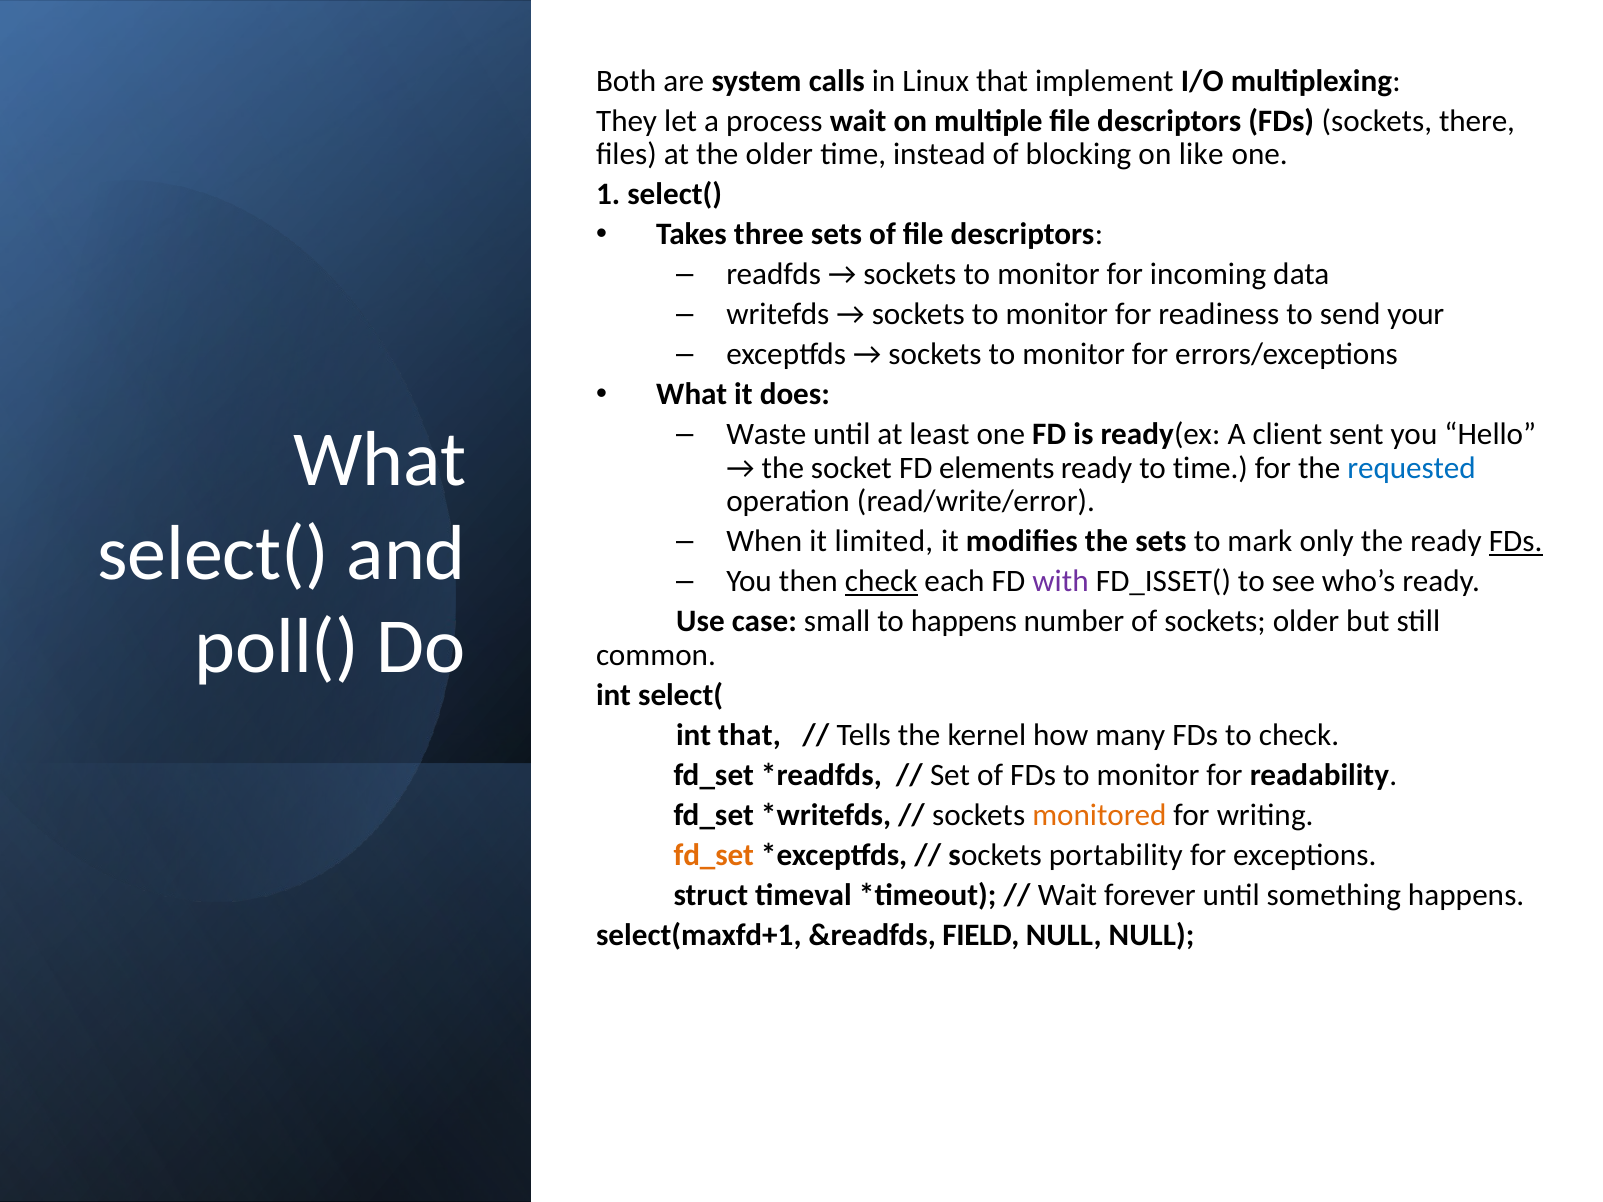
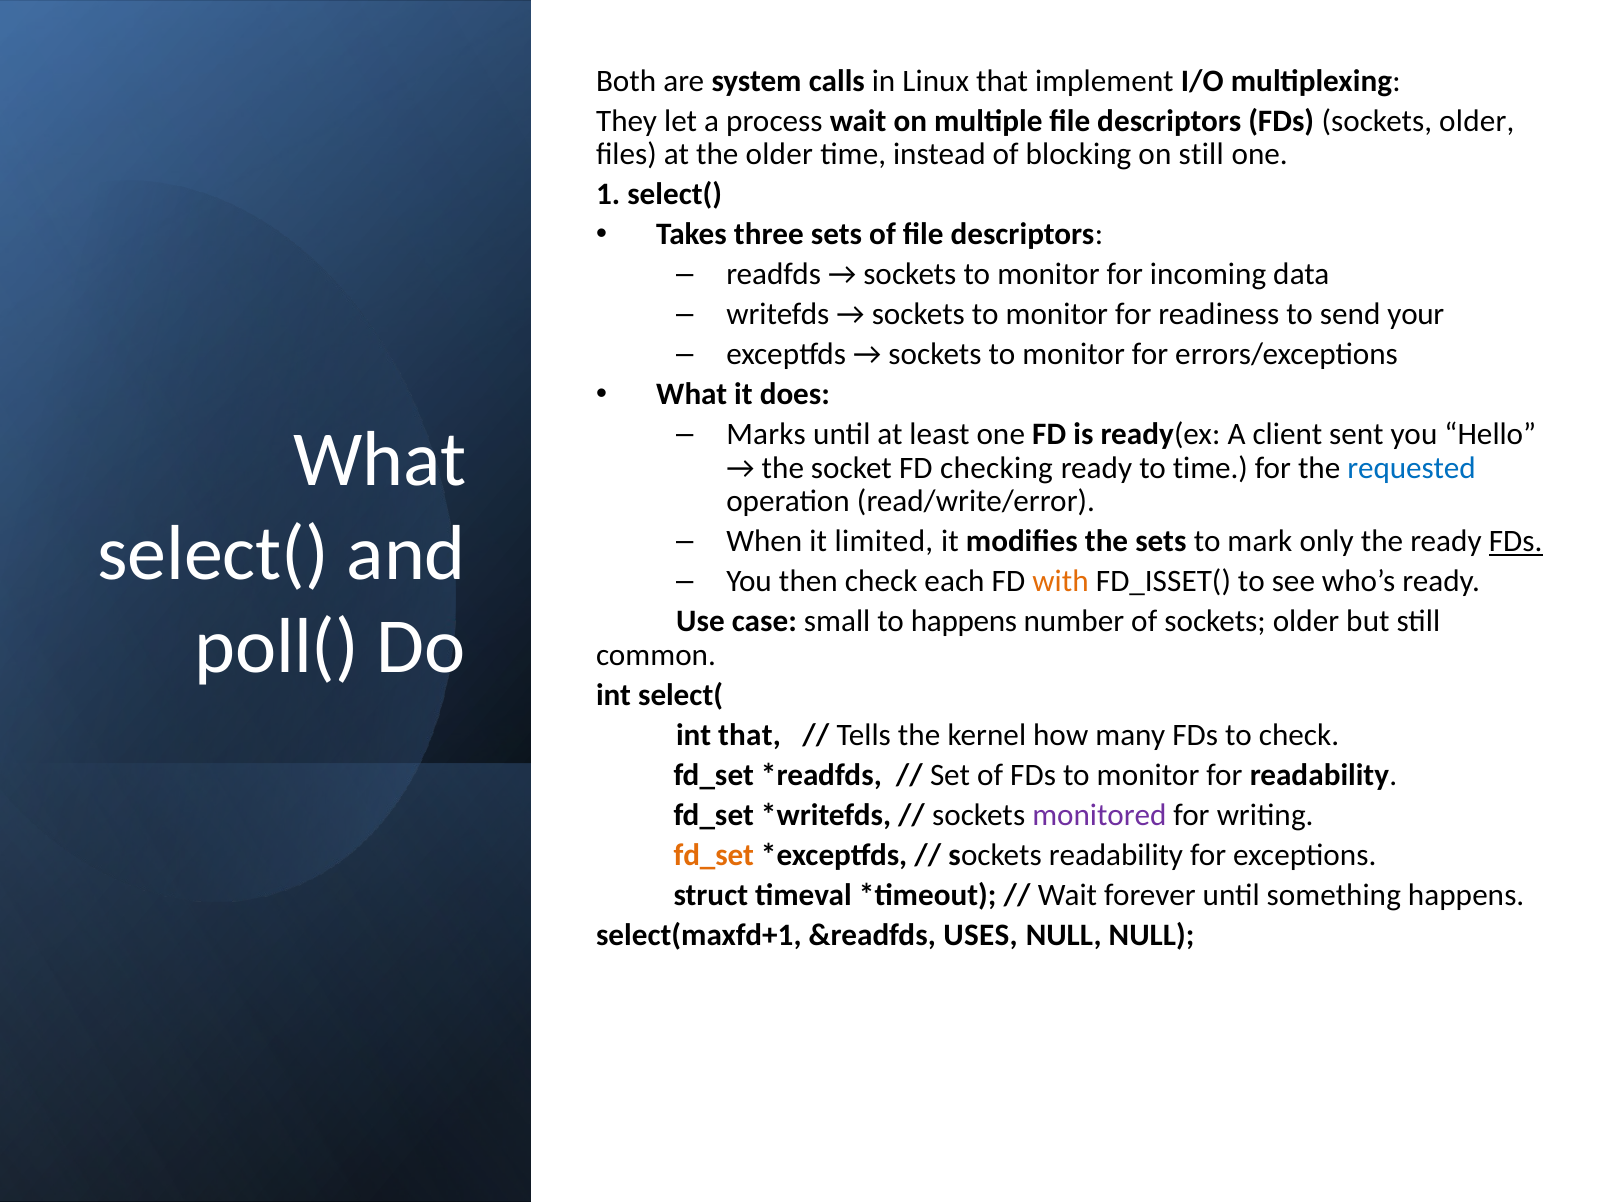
FDs sockets there: there -> older (1477, 121)
on like: like -> still (1201, 155)
Waste: Waste -> Marks (766, 434)
elements: elements -> checking (997, 468)
check underline: present -> none (881, 582)
with colour: purple -> orange (1060, 582)
monitored colour: orange -> purple (1099, 815)
sockets portability: portability -> readability (1116, 855)
FIELD: FIELD -> USES (981, 935)
